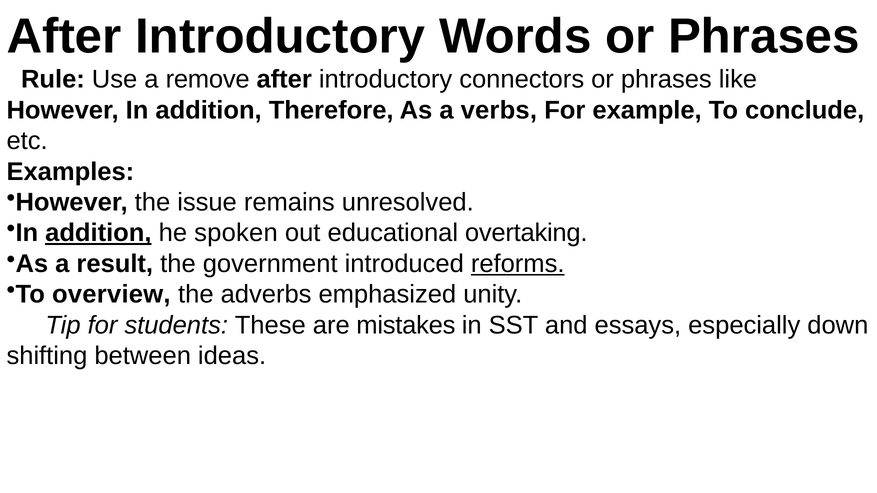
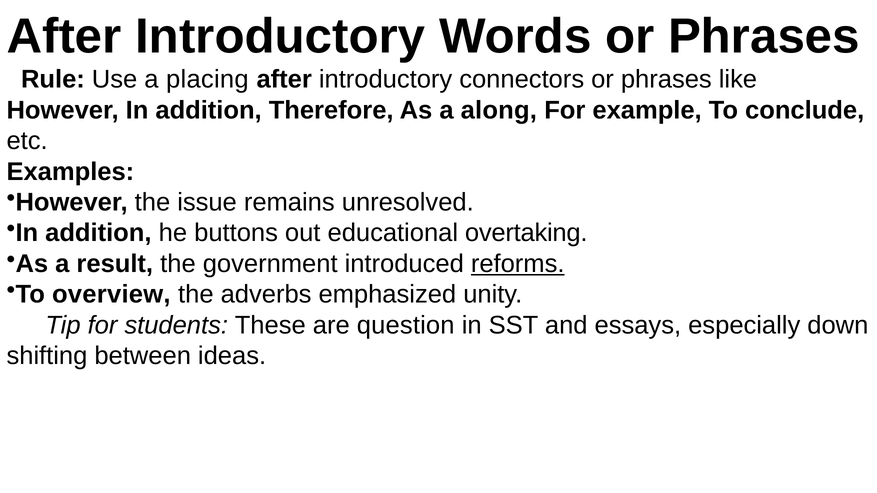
remove: remove -> placing (207, 80)
verbs: verbs -> along (499, 110)
addition underline: present -> none (98, 233)
spoken: spoken -> buttons (236, 233)
mistakes: mistakes -> question (406, 325)
